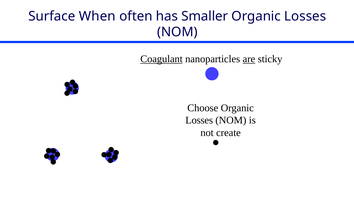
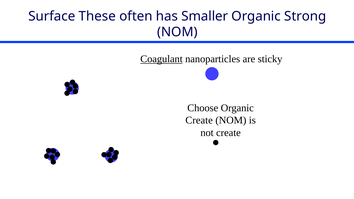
When: When -> These (97, 16)
Losses: Losses -> Strong (305, 16)
are underline: present -> none (249, 59)
Losses: Losses -> Create (199, 120)
